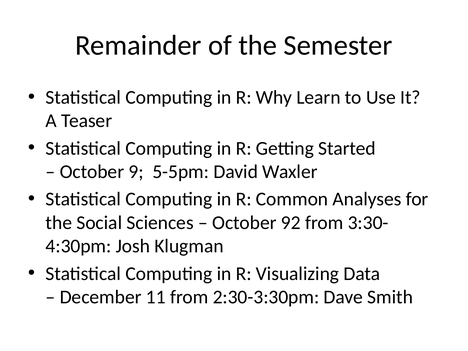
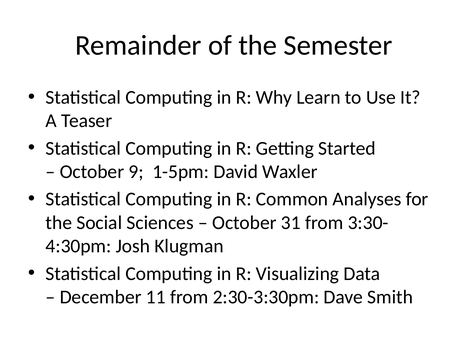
5-5pm: 5-5pm -> 1-5pm (181, 172)
92: 92 -> 31 (291, 223)
